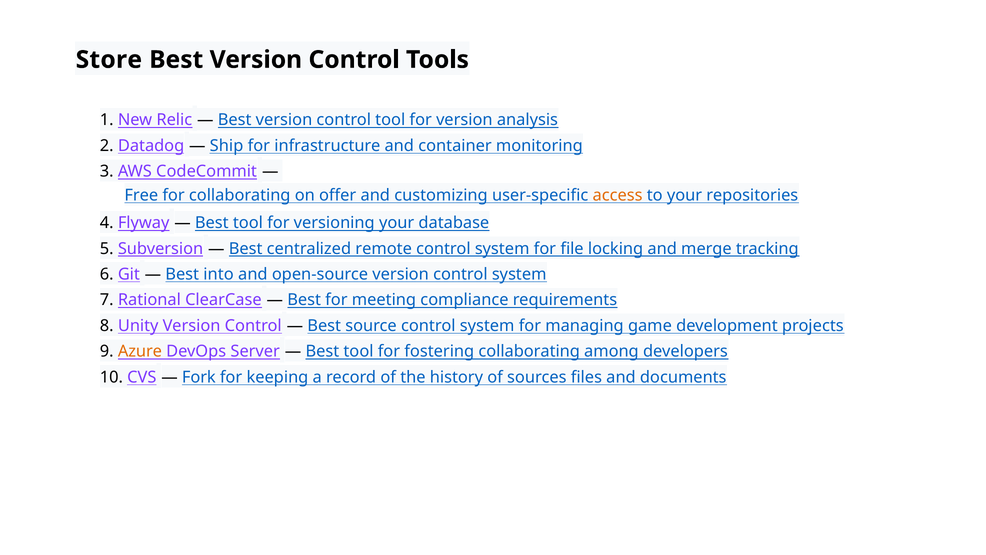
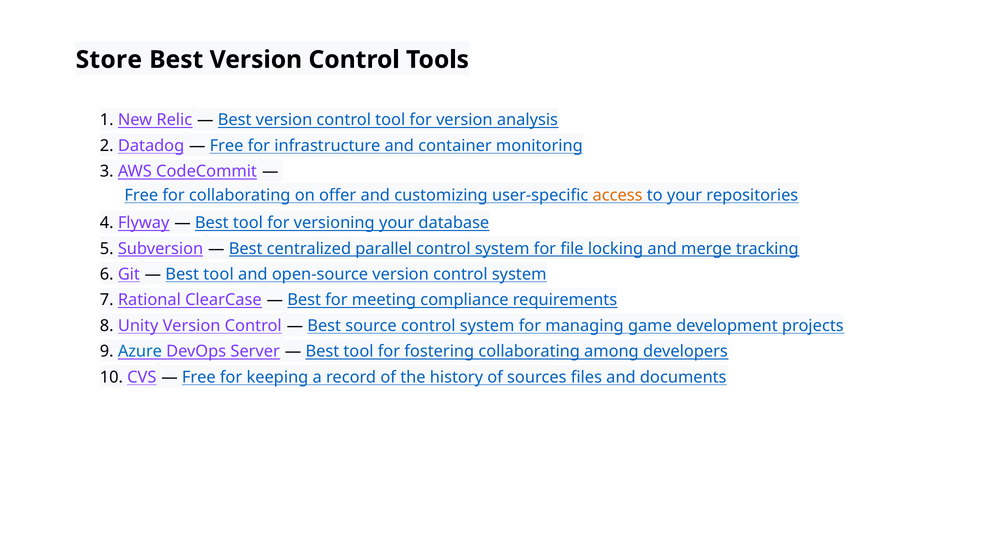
Ship: Ship -> Free (227, 146)
remote: remote -> parallel (384, 248)
into: into -> tool (219, 274)
Azure colour: orange -> blue (140, 351)
Fork: Fork -> Free (199, 377)
